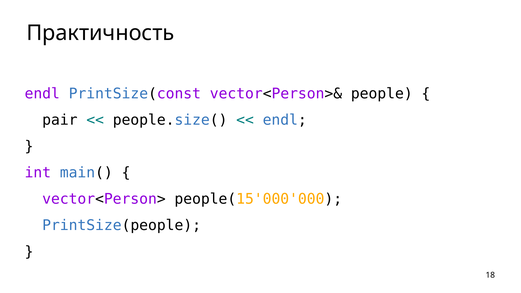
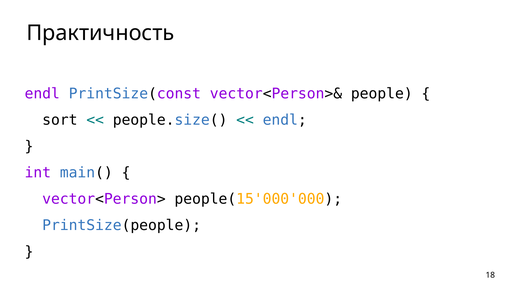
pair: pair -> sort (60, 120)
